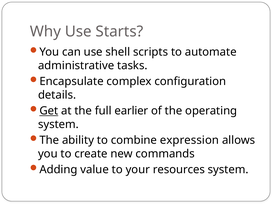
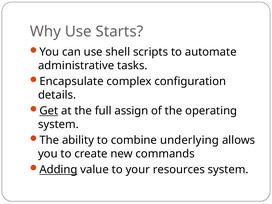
earlier: earlier -> assign (131, 111)
expression: expression -> underlying (189, 140)
Adding underline: none -> present (58, 170)
